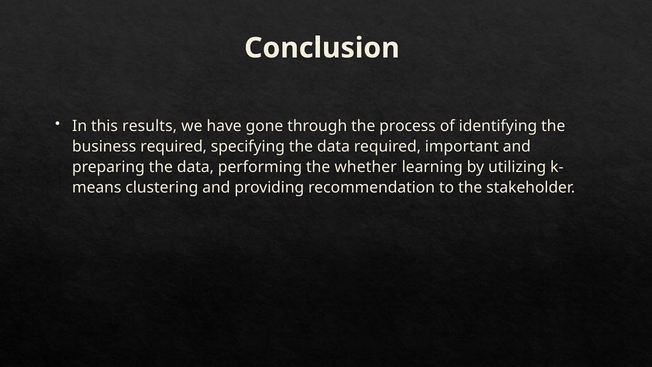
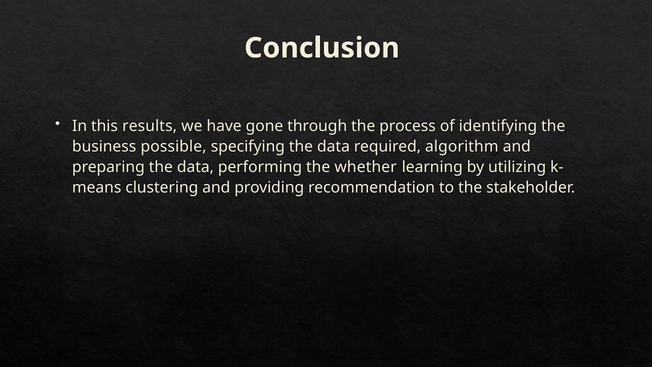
business required: required -> possible (173, 146)
important: important -> algorithm (462, 146)
